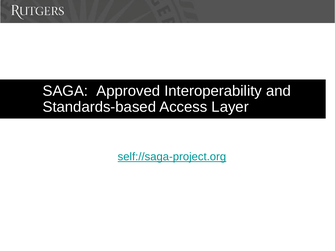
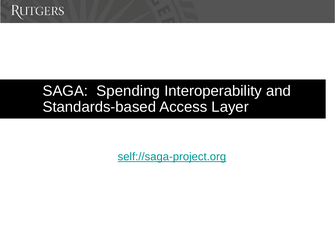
Approved: Approved -> Spending (128, 91)
